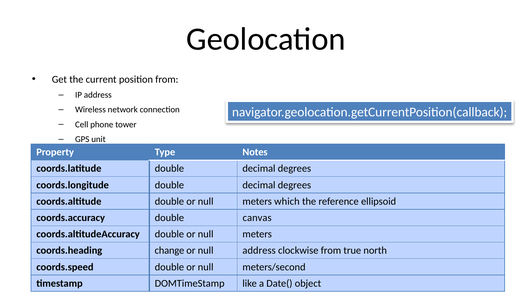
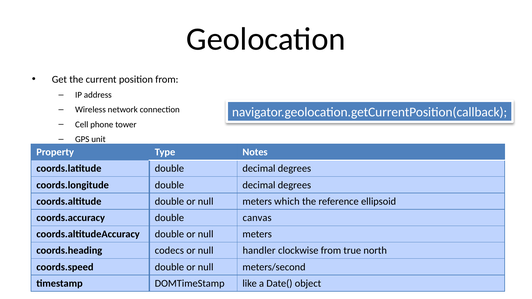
change: change -> codecs (169, 251)
null address: address -> handler (259, 251)
